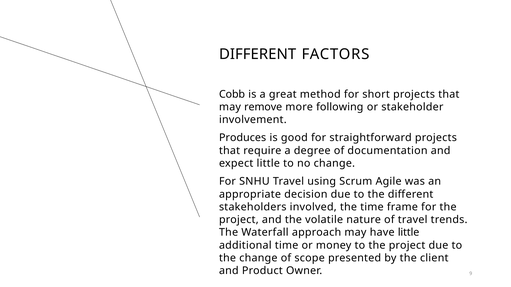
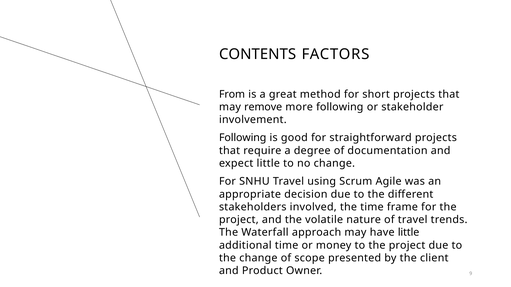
DIFFERENT: DIFFERENT -> CONTENTS (258, 54)
Cobb: Cobb -> From (232, 94)
Produces: Produces -> Following (243, 138)
